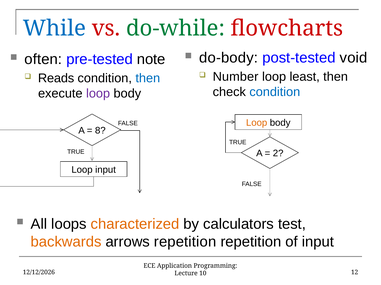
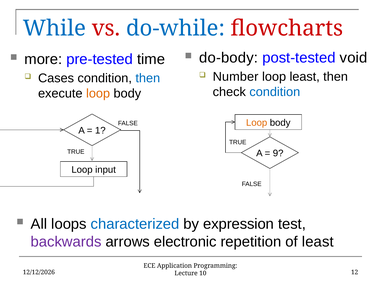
do-while colour: green -> blue (175, 28)
often: often -> more (43, 59)
note: note -> time (151, 59)
Reads: Reads -> Cases (56, 78)
loop colour: purple -> orange (98, 94)
8: 8 -> 1 (100, 131)
2: 2 -> 9 (278, 154)
characterized colour: orange -> blue (135, 225)
calculators: calculators -> expression (239, 225)
backwards colour: orange -> purple (66, 242)
arrows repetition: repetition -> electronic (185, 242)
of input: input -> least (318, 242)
